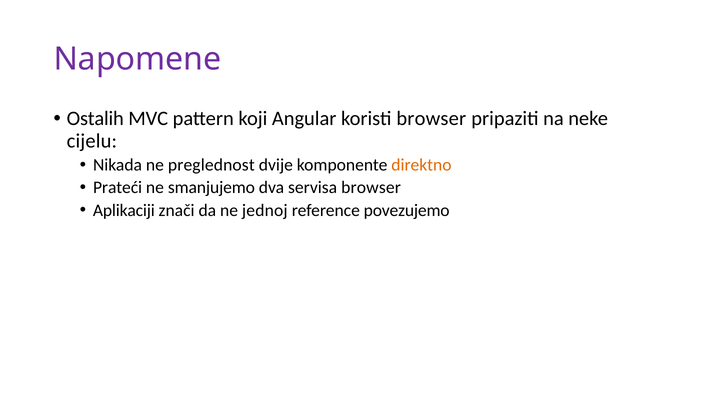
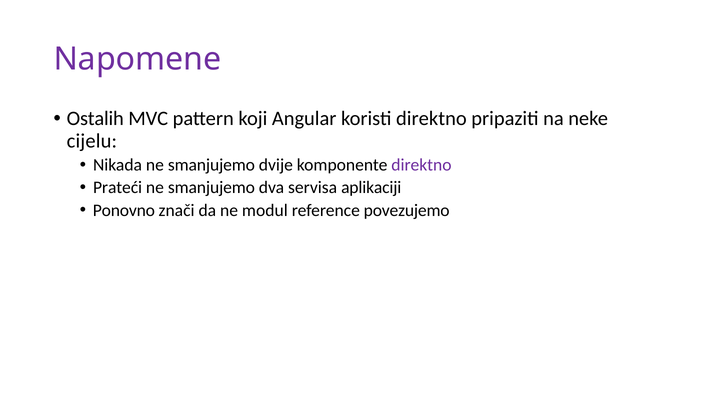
koristi browser: browser -> direktno (431, 119)
Nikada ne preglednost: preglednost -> smanjujemo (211, 165)
direktno colour: orange -> purple (421, 165)
servisa browser: browser -> aplikaciji (371, 188)
Aplikaciji: Aplikaciji -> Ponovno (124, 210)
jednoj: jednoj -> modul (265, 210)
